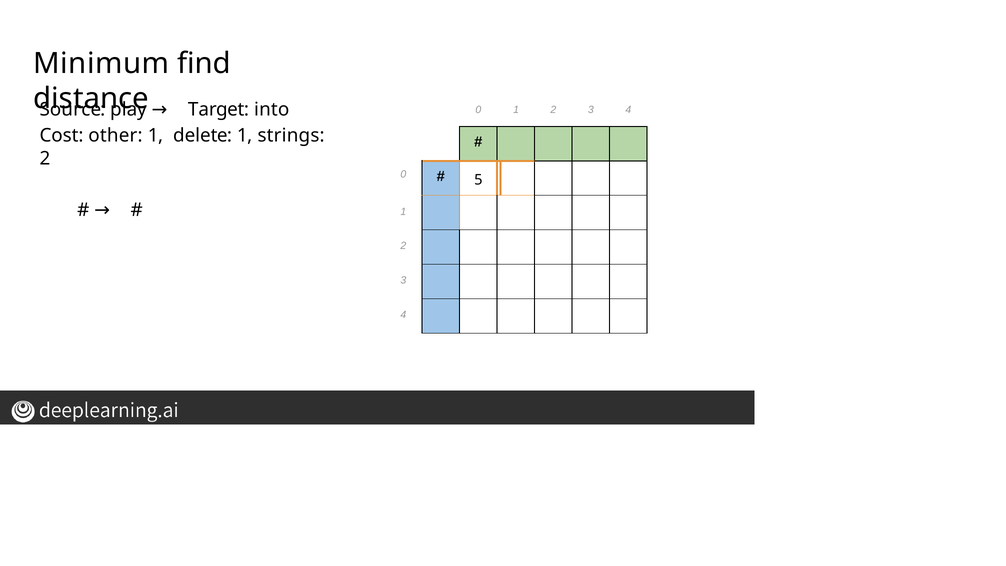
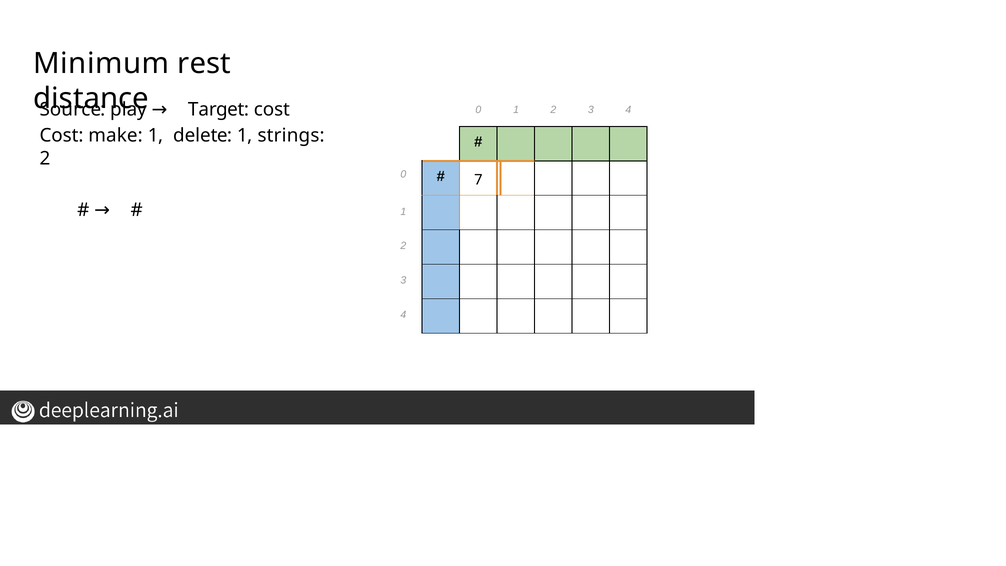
find: find -> rest (204, 64)
Target into: into -> cost (272, 110)
other: other -> make (116, 136)
5: 5 -> 7 (478, 180)
